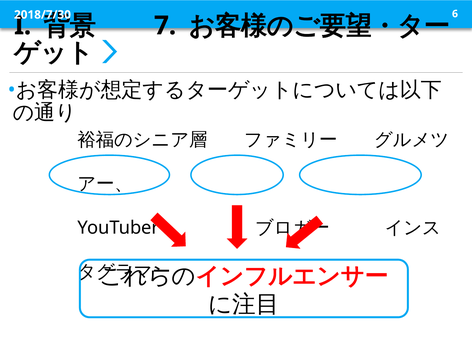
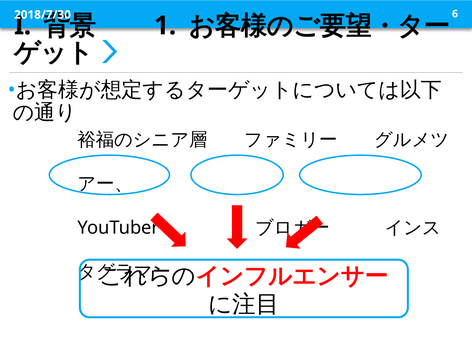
7: 7 -> 1 (165, 26)
